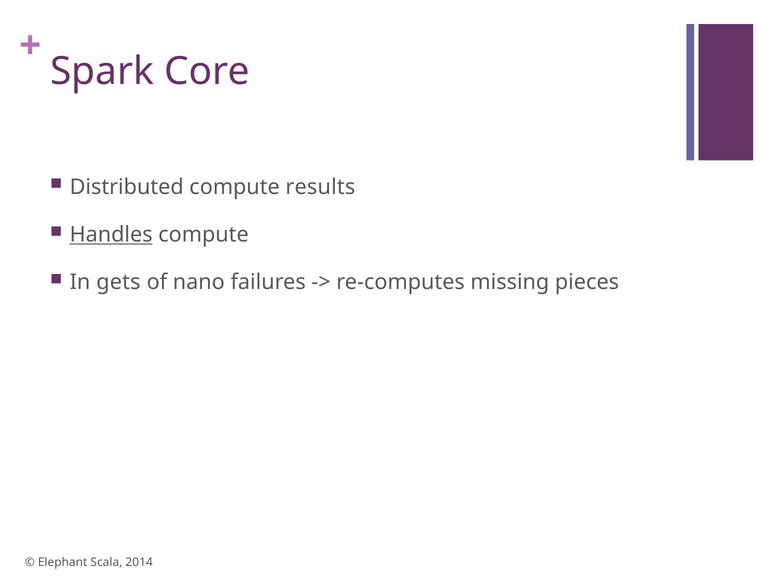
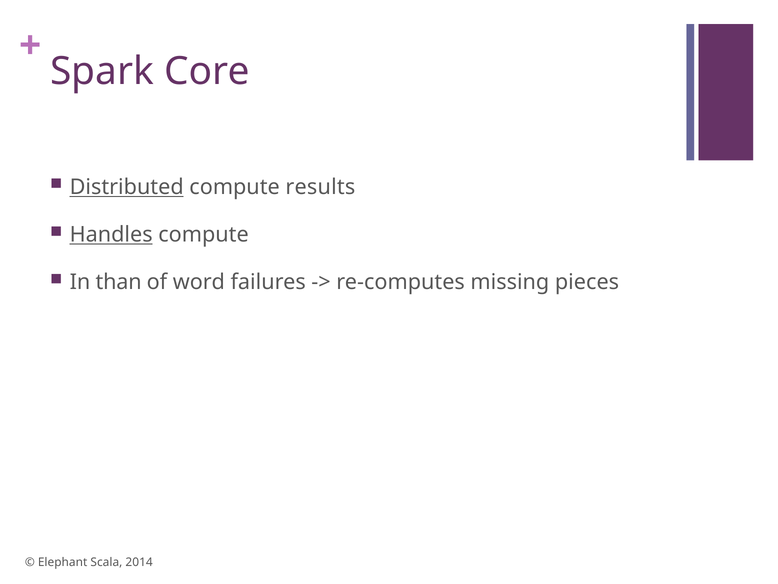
Distributed underline: none -> present (127, 187)
gets: gets -> than (119, 282)
nano: nano -> word (199, 282)
